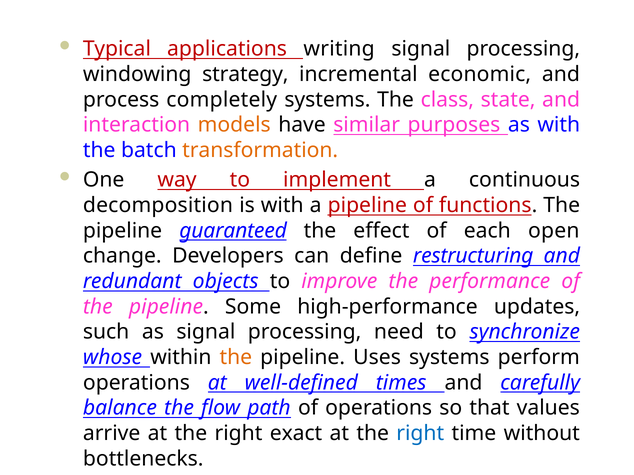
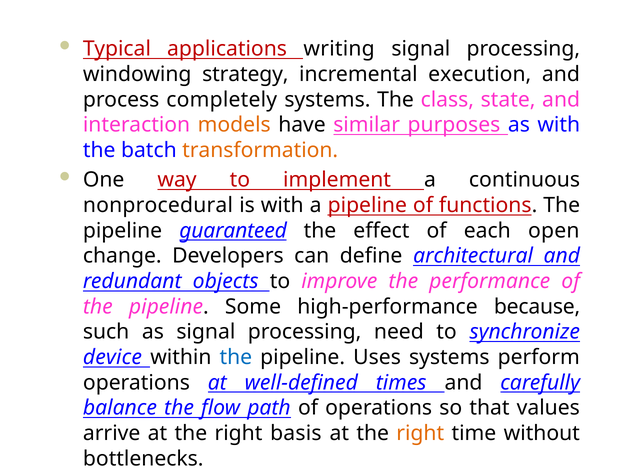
economic: economic -> execution (480, 74)
decomposition: decomposition -> nonprocedural (158, 205)
restructuring: restructuring -> architectural (473, 256)
updates: updates -> because (537, 307)
whose: whose -> device (112, 358)
the colour: orange -> blue (236, 358)
exact: exact -> basis (296, 434)
right colour: blue -> orange (420, 434)
